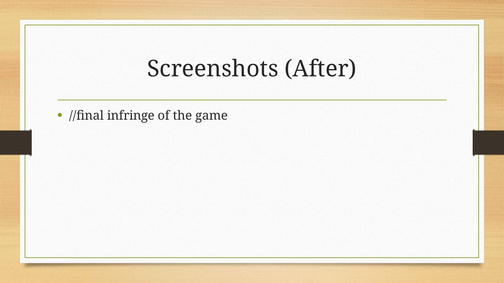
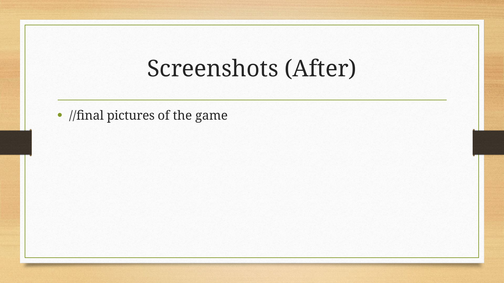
infringe: infringe -> pictures (131, 116)
